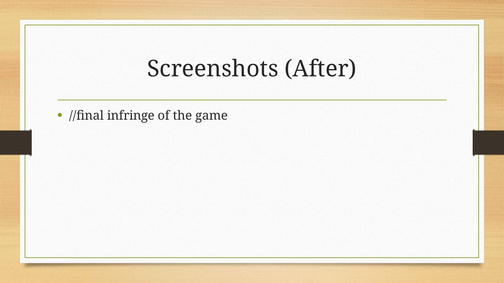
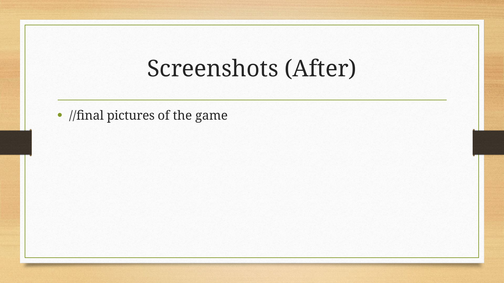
infringe: infringe -> pictures (131, 116)
